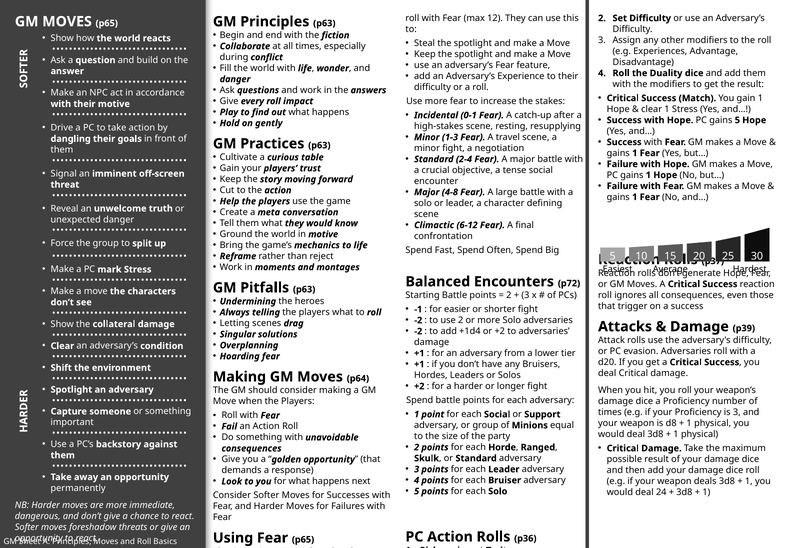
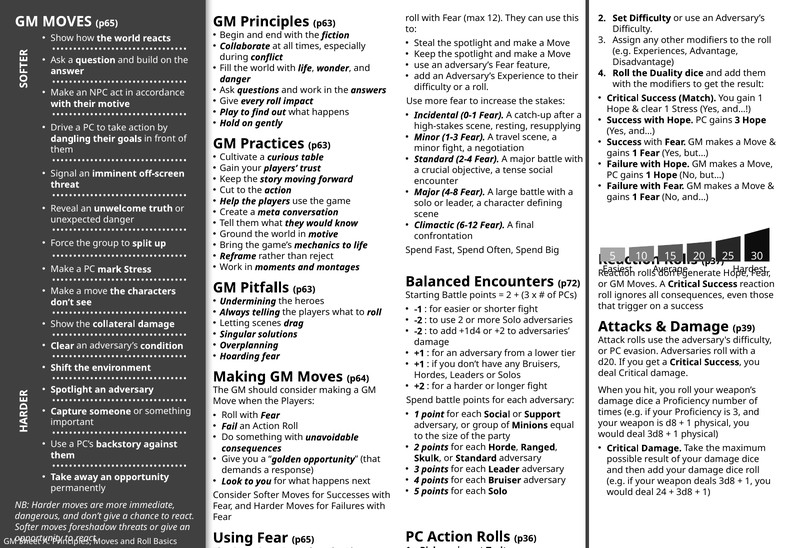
gains 5: 5 -> 3 (737, 120)
